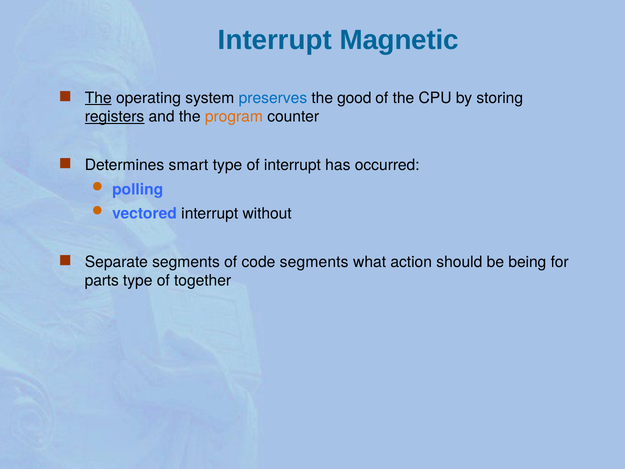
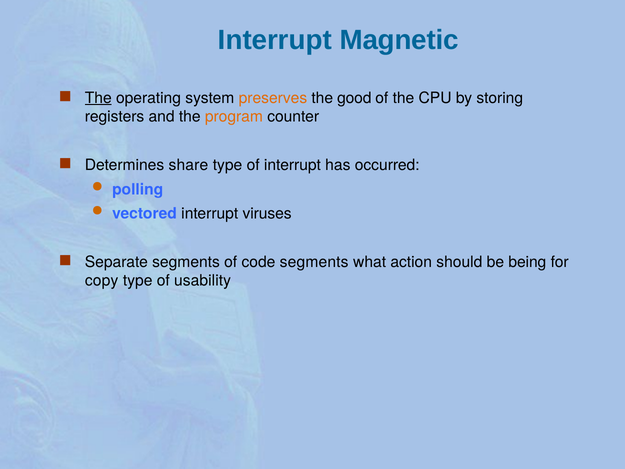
preserves colour: blue -> orange (273, 98)
registers underline: present -> none (115, 117)
smart: smart -> share (188, 165)
without: without -> viruses (267, 213)
parts: parts -> copy (102, 281)
together: together -> usability (203, 281)
